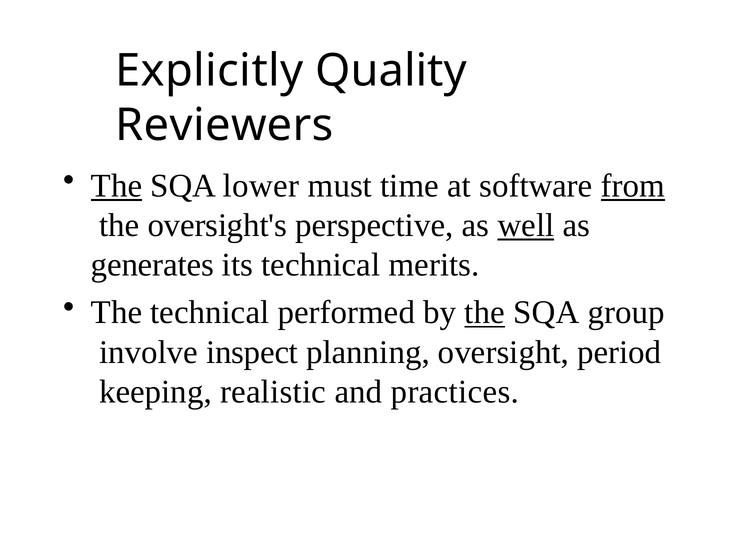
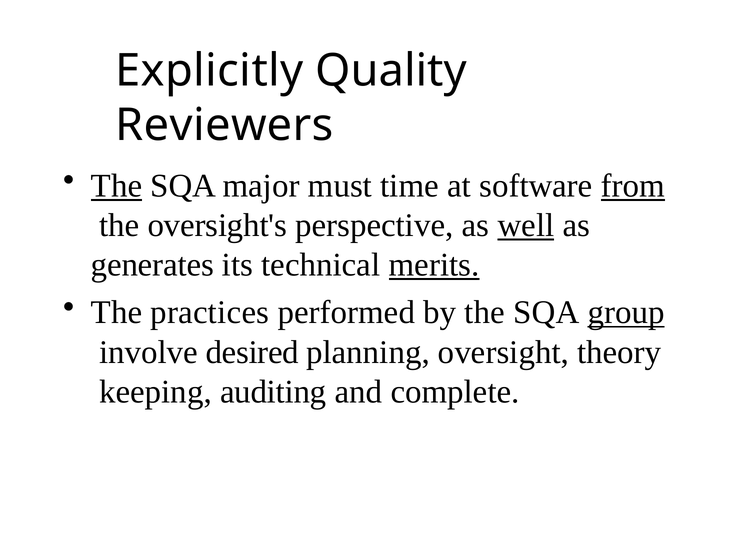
lower: lower -> major (261, 186)
merits underline: none -> present (434, 265)
The technical: technical -> practices (210, 312)
the underline: present -> none (485, 312)
group underline: none -> present (626, 312)
inspect: inspect -> desired (252, 352)
period: period -> theory (619, 352)
realistic: realistic -> auditing (273, 391)
practices: practices -> complete (455, 391)
